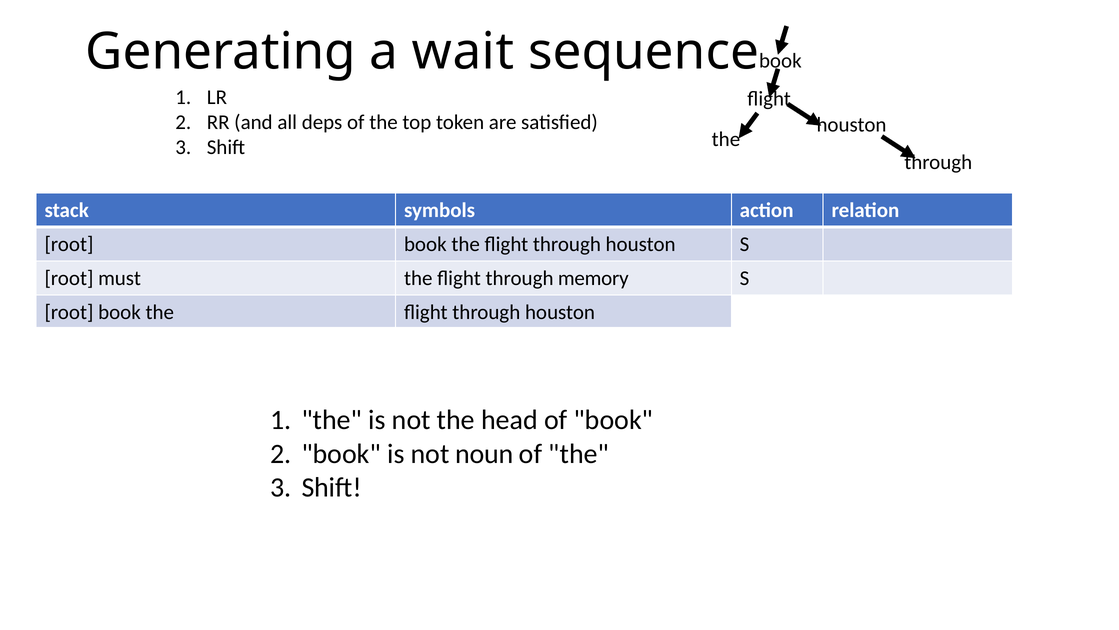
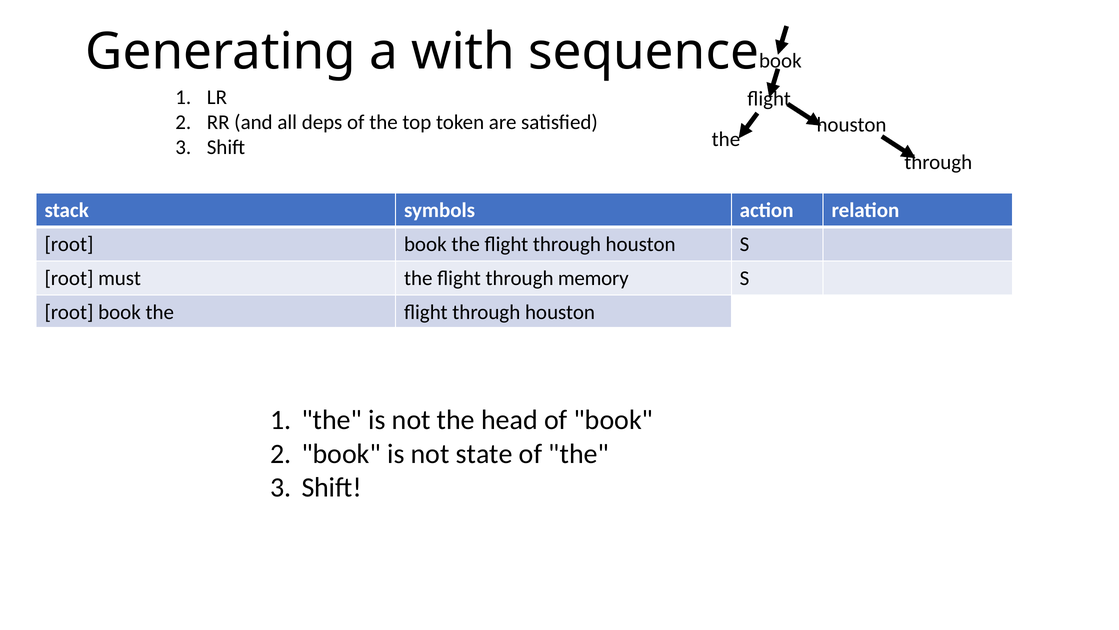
wait: wait -> with (463, 52)
noun: noun -> state (484, 453)
